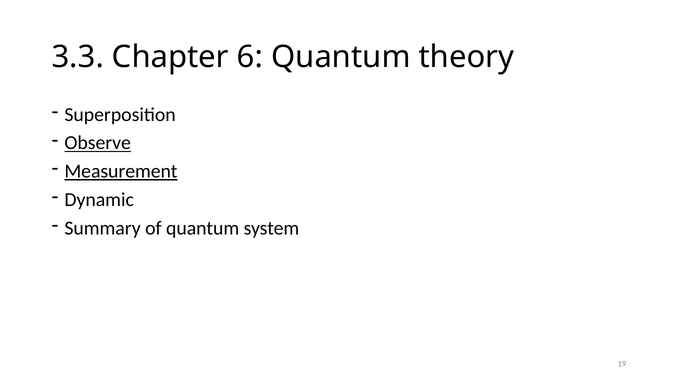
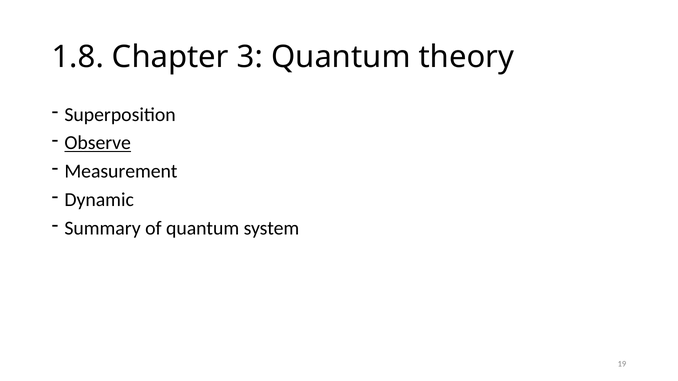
3.3: 3.3 -> 1.8 (78, 57)
6: 6 -> 3 (250, 57)
Measurement underline: present -> none (121, 171)
